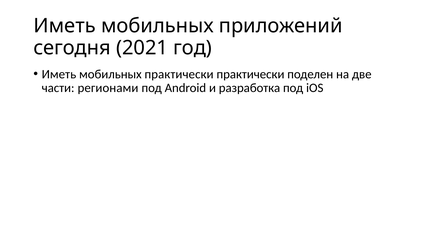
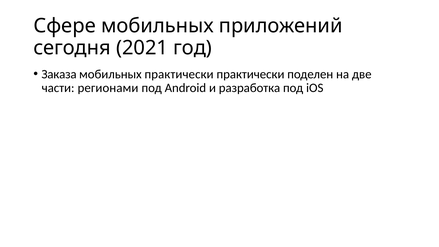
Иметь: Иметь -> Сфере (65, 26)
Иметь: Иметь -> Заказа (59, 74)
